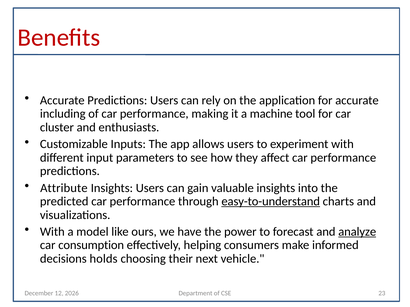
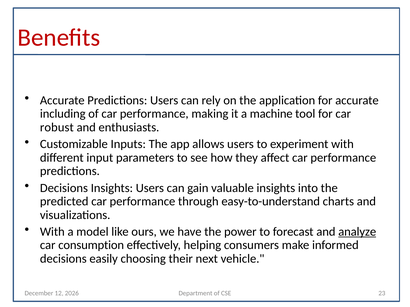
cluster: cluster -> robust (57, 128)
Attribute: Attribute -> Decisions (64, 188)
easy-to-understand underline: present -> none (271, 202)
holds: holds -> easily (104, 259)
